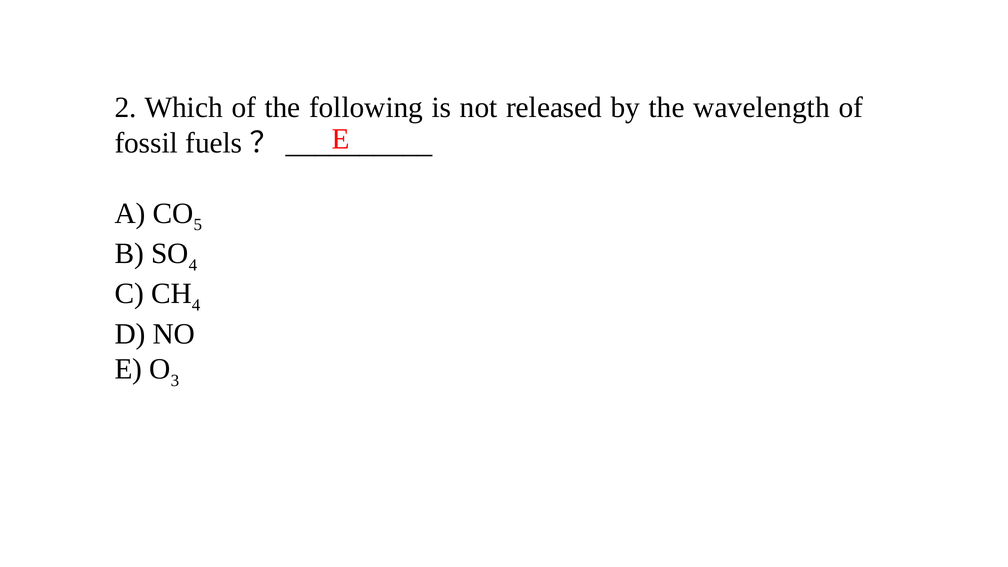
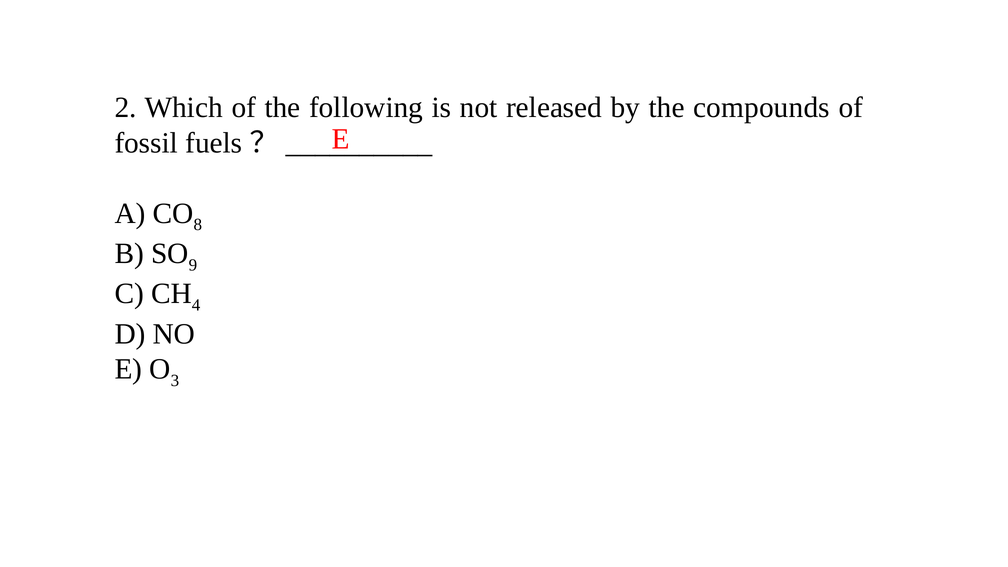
wavelength: wavelength -> compounds (762, 108)
5: 5 -> 8 (198, 225)
4: 4 -> 9 (193, 265)
